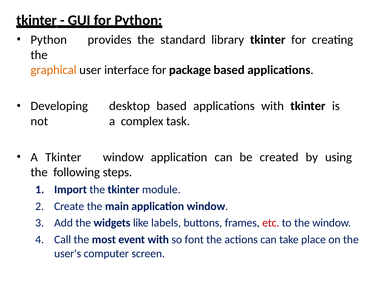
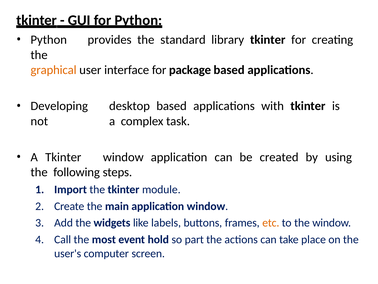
etc colour: red -> orange (271, 223)
event with: with -> hold (158, 239)
font: font -> part (194, 239)
